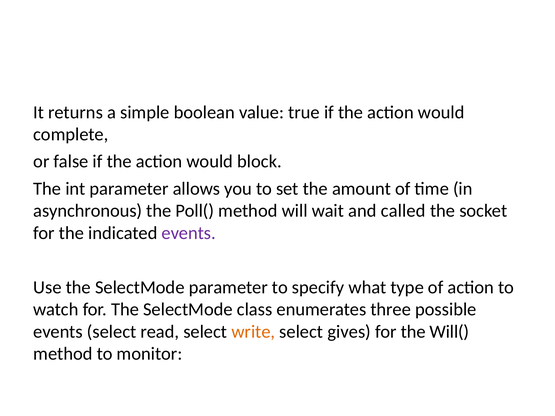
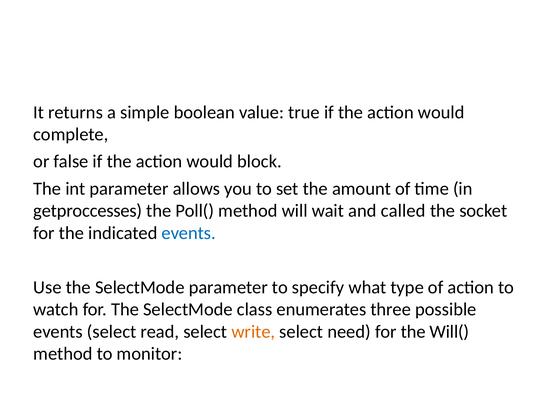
asynchronous: asynchronous -> getproccesses (88, 211)
events colour: purple -> blue (189, 233)
gives: gives -> need (349, 332)
